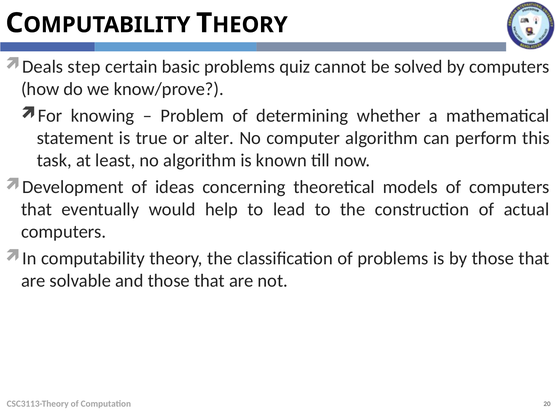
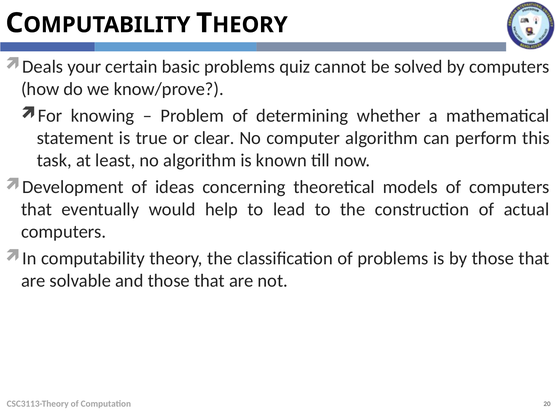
step: step -> your (84, 67)
alter: alter -> clear (214, 138)
